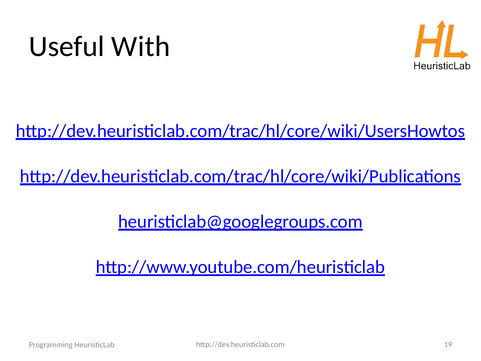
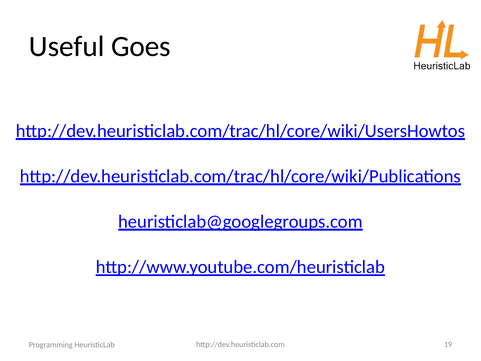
With: With -> Goes (141, 47)
